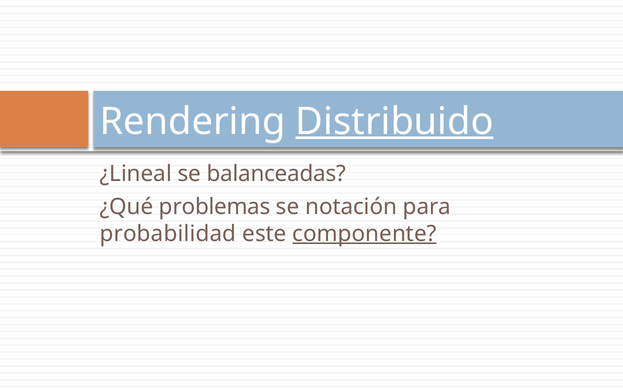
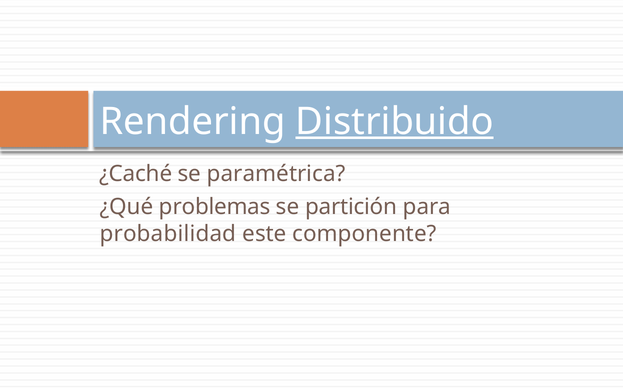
¿Lineal: ¿Lineal -> ¿Caché (136, 174)
balanceadas: balanceadas -> paramétrica (276, 174)
notación: notación -> partición (351, 207)
componente underline: present -> none (364, 234)
